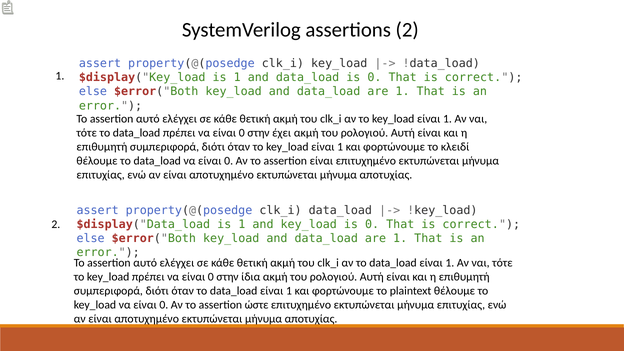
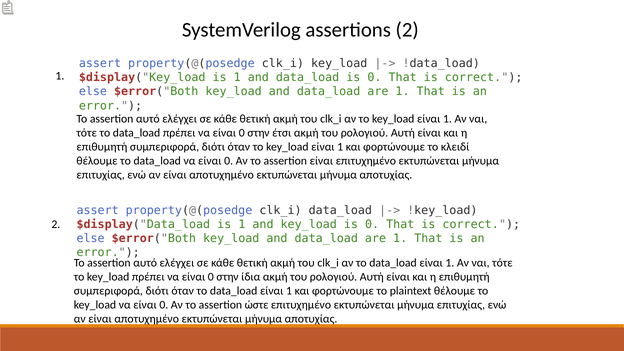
έχει: έχει -> έτσι (282, 133)
